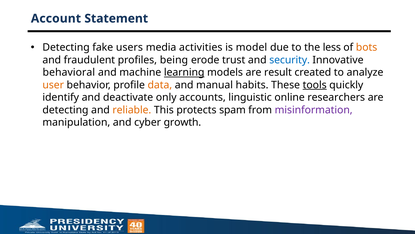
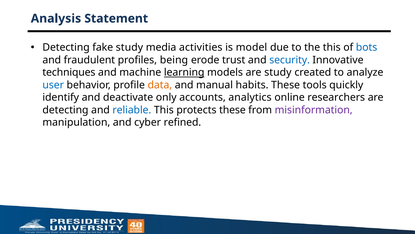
Account: Account -> Analysis (56, 18)
fake users: users -> study (129, 47)
the less: less -> this (332, 47)
bots colour: orange -> blue (367, 47)
behavioral: behavioral -> techniques (69, 72)
are result: result -> study (278, 72)
user colour: orange -> blue (53, 85)
tools underline: present -> none (315, 85)
linguistic: linguistic -> analytics (250, 97)
reliable colour: orange -> blue (132, 110)
protects spam: spam -> these (232, 110)
growth: growth -> refined (182, 122)
